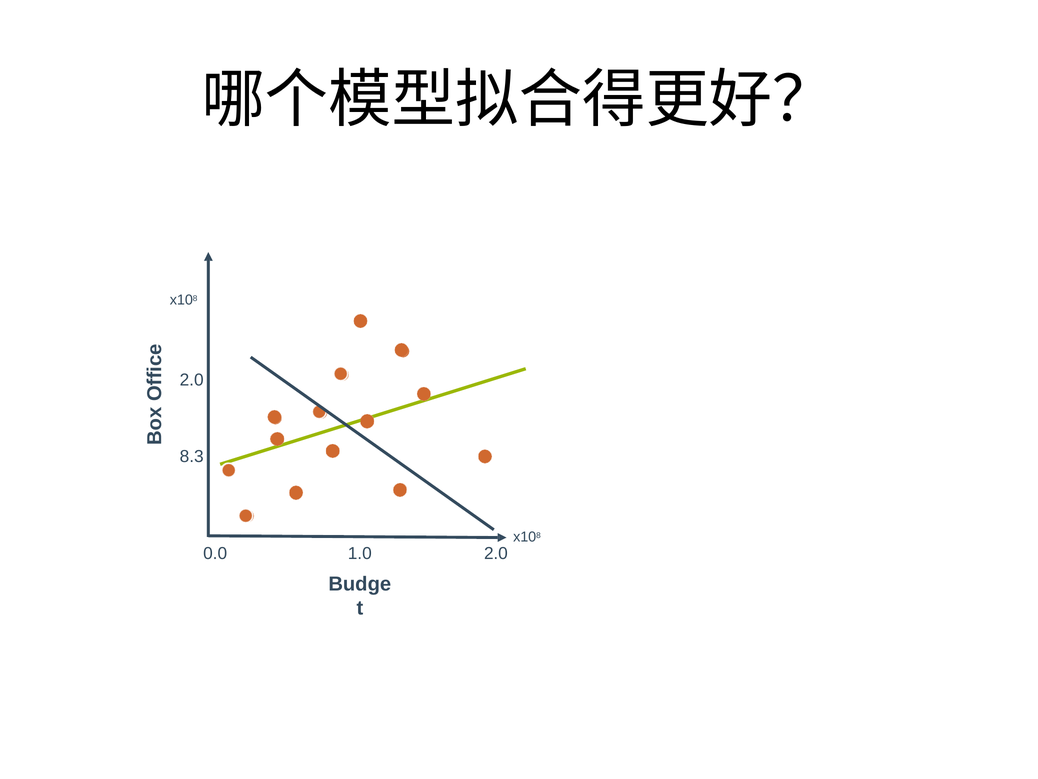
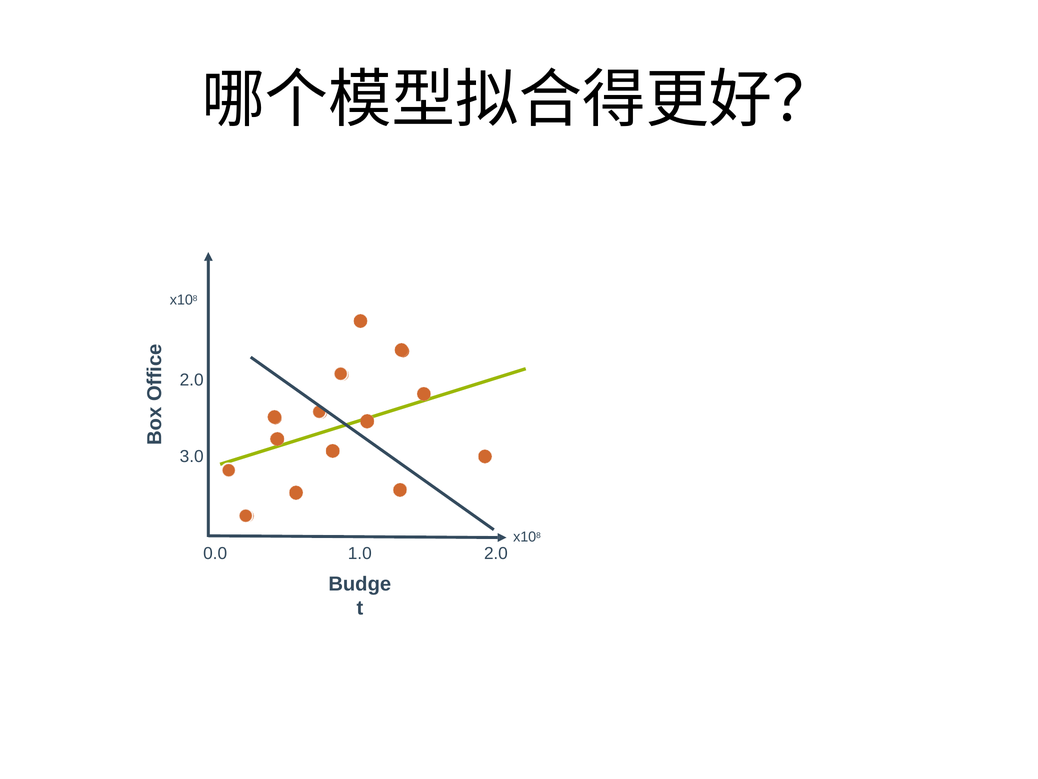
8.3: 8.3 -> 3.0 (192, 456)
